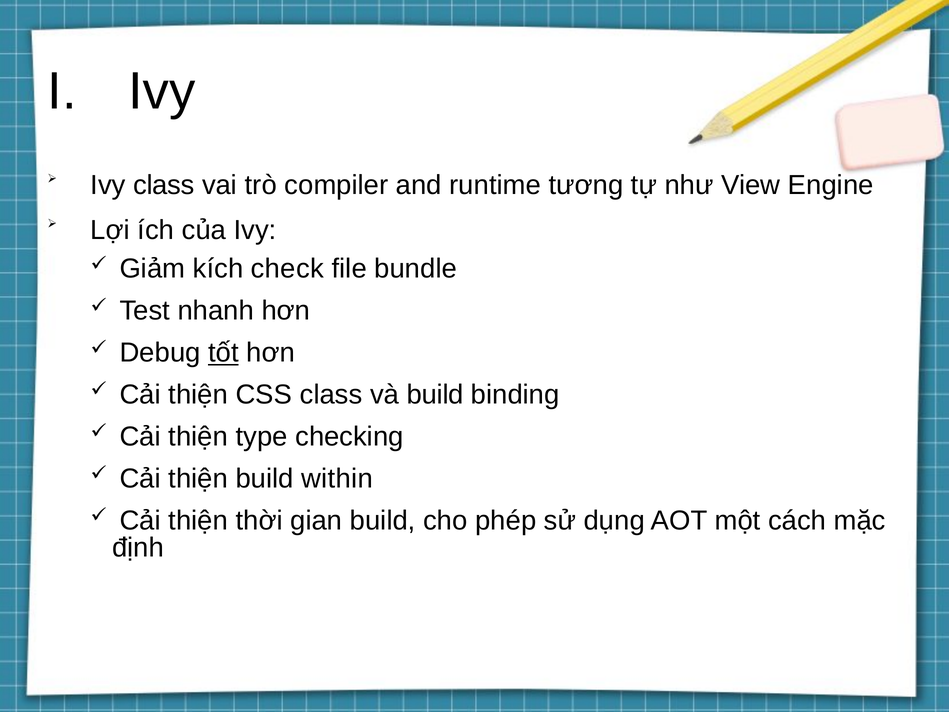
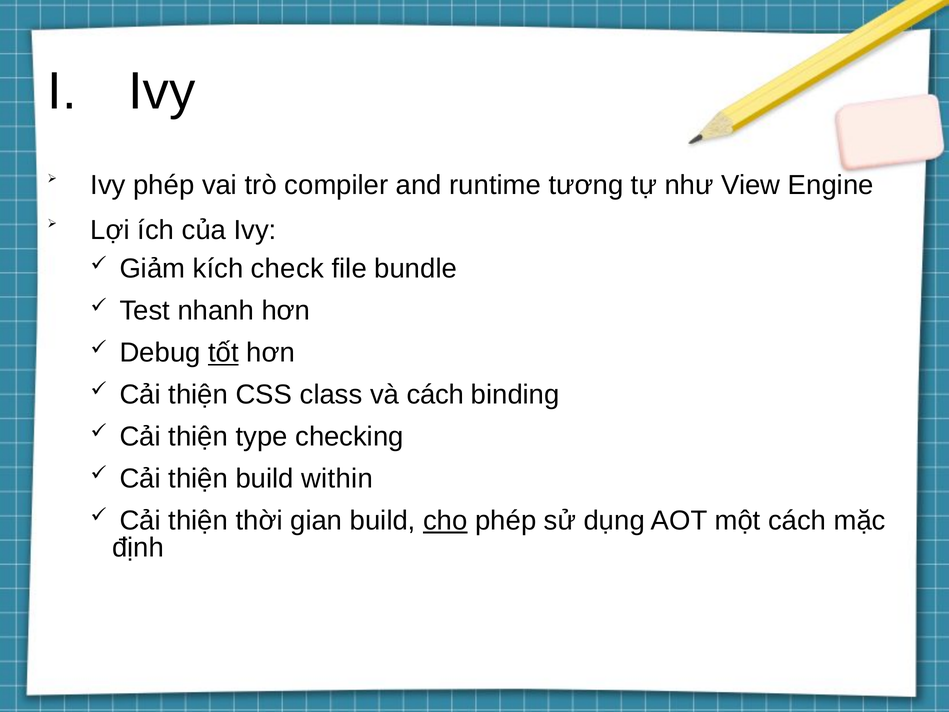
Ivy class: class -> phép (164, 185)
và build: build -> cách (435, 395)
cho underline: none -> present (445, 520)
